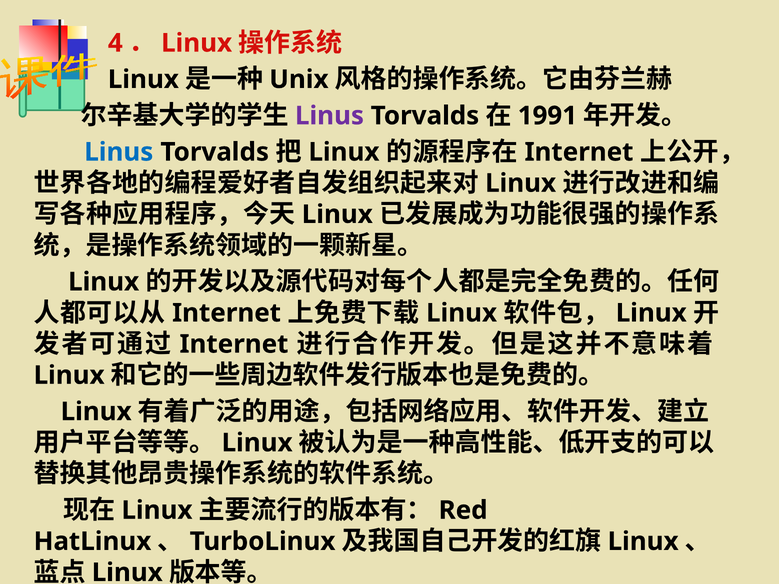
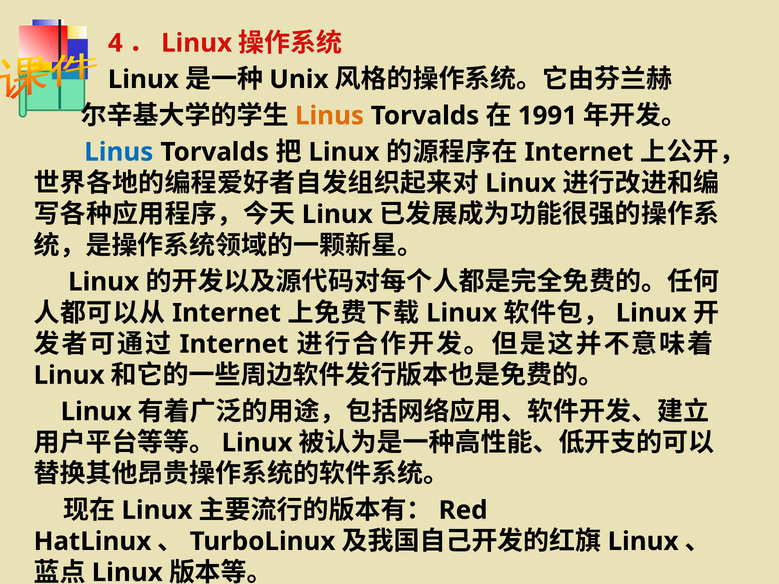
Linus colour: purple -> orange (329, 116)
